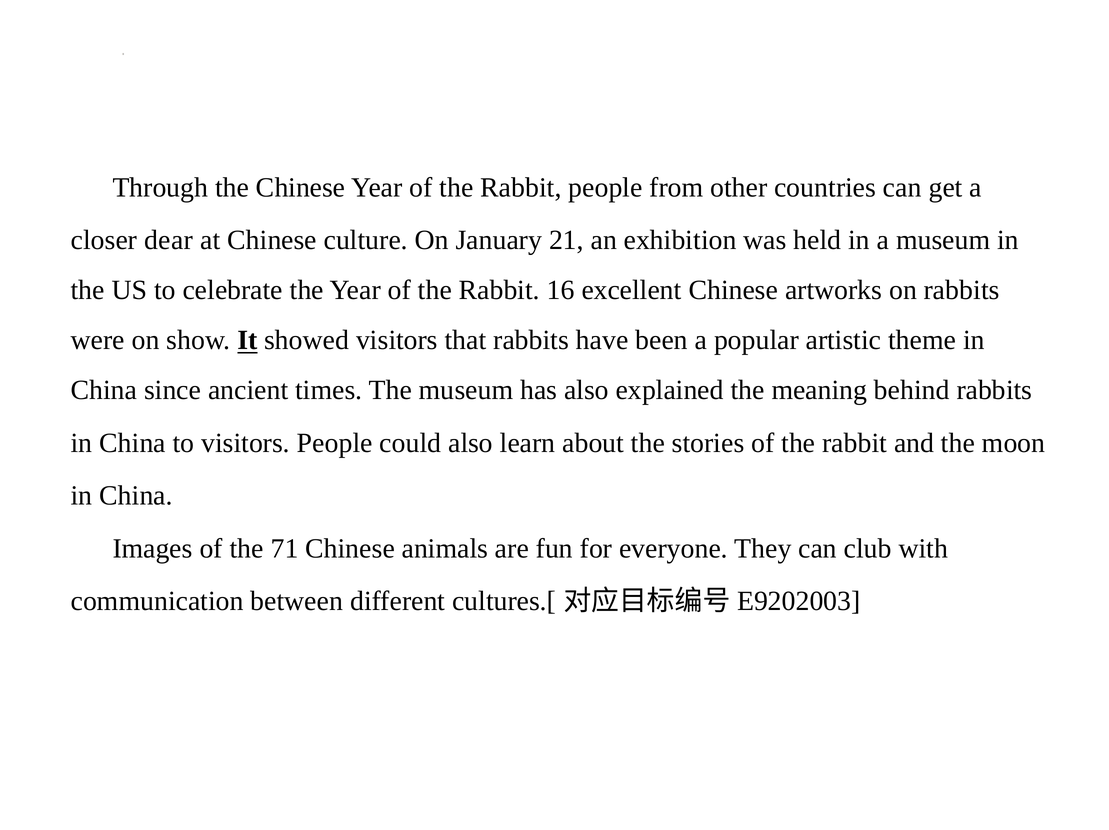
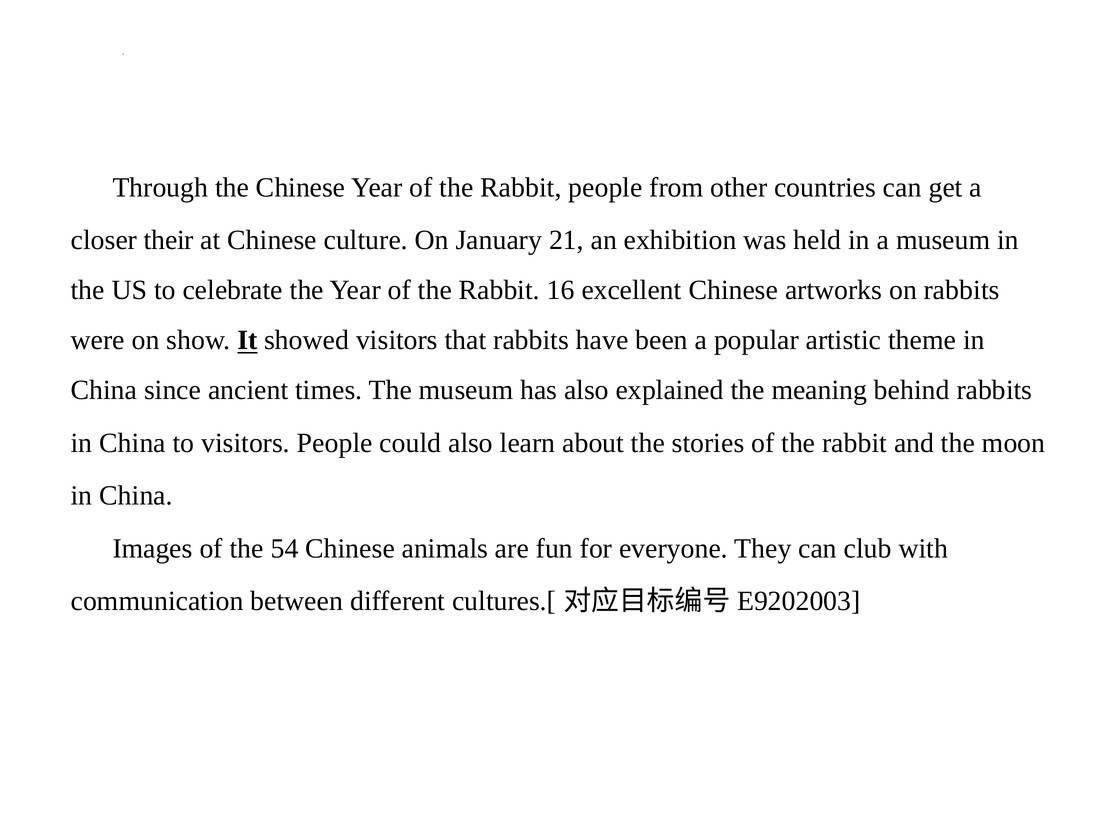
dear: dear -> their (169, 240)
71: 71 -> 54 (284, 549)
